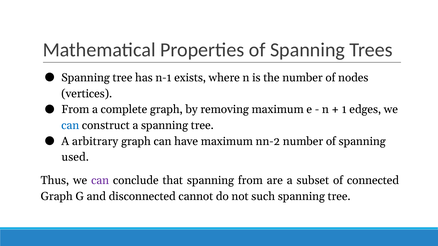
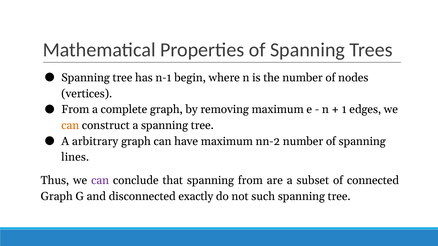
exists: exists -> begin (190, 78)
can colour: blue -> orange (70, 126)
used: used -> lines (75, 157)
cannot: cannot -> exactly (196, 197)
